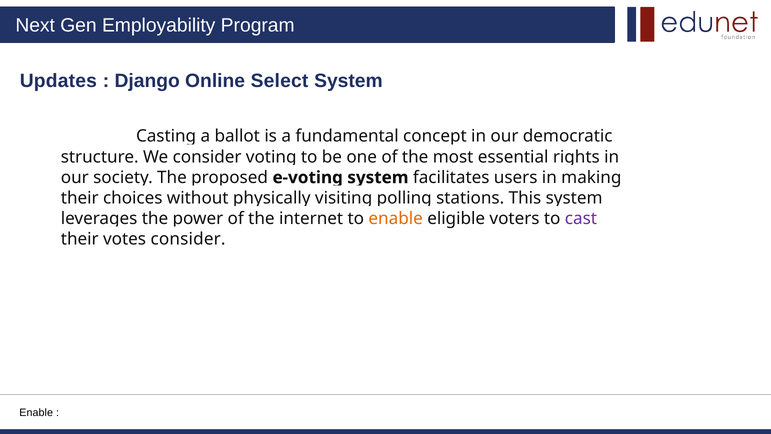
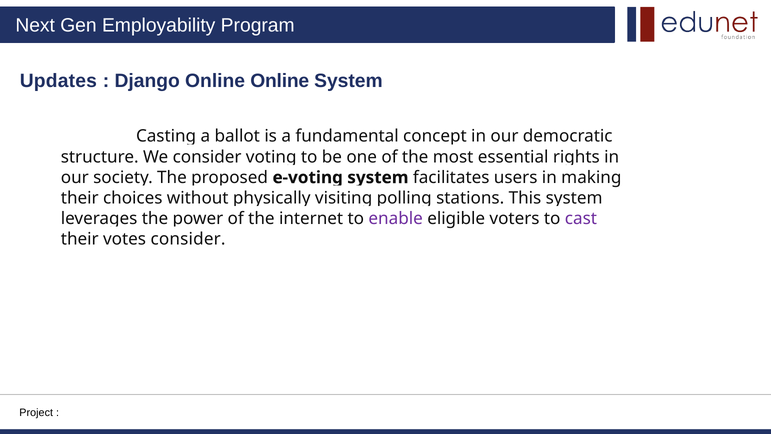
Online Select: Select -> Online (280, 81)
enable colour: orange -> purple (396, 219)
Enable: Enable -> Project (36, 412)
